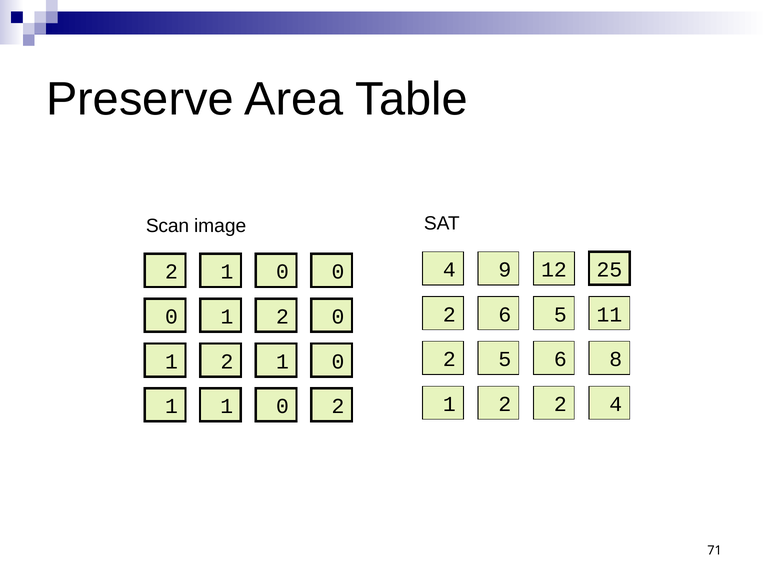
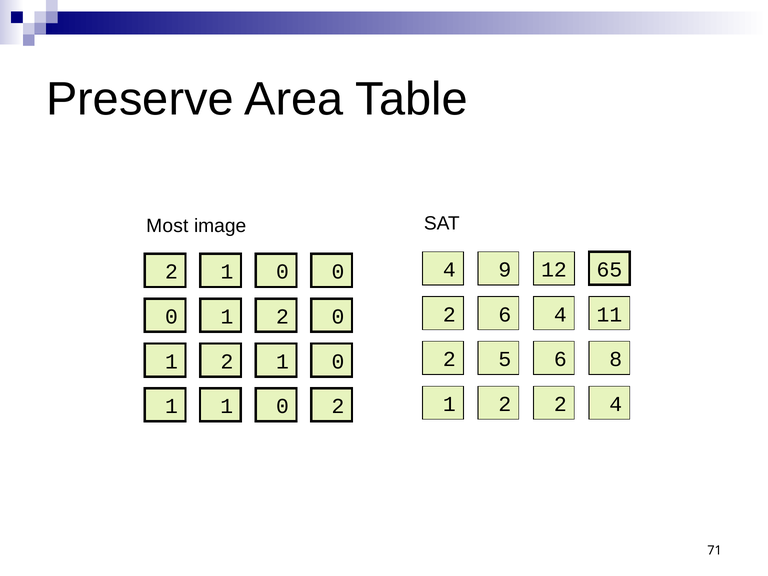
Scan: Scan -> Most (167, 226)
25: 25 -> 65 (609, 270)
6 5: 5 -> 4 (560, 315)
